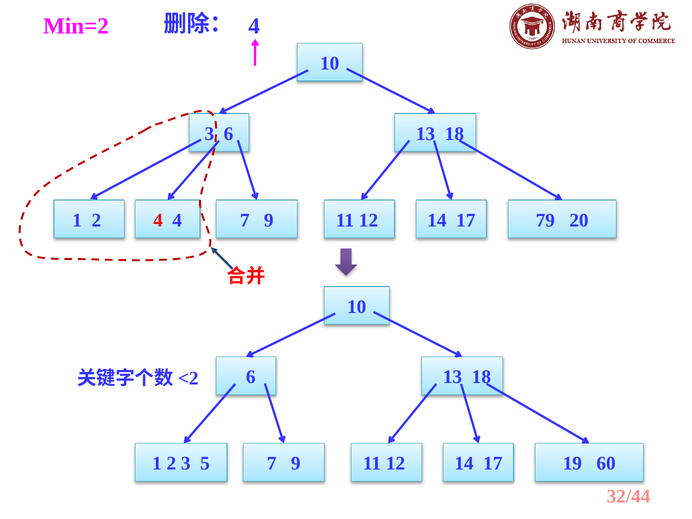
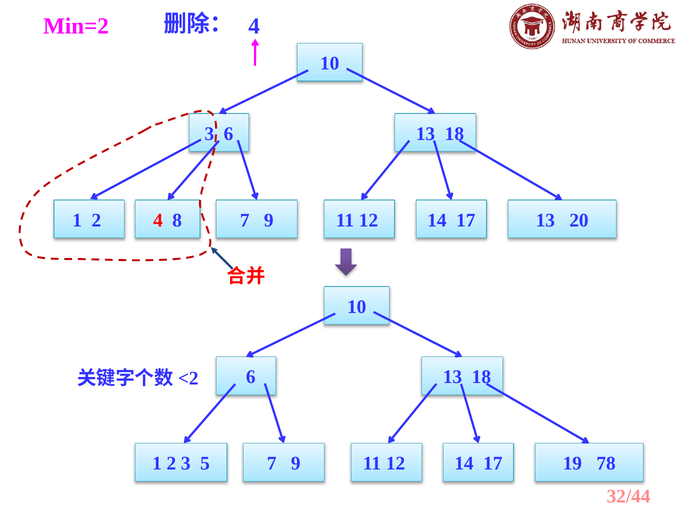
4 4: 4 -> 8 (177, 220)
17 79: 79 -> 13 (545, 220)
60: 60 -> 78 (606, 464)
